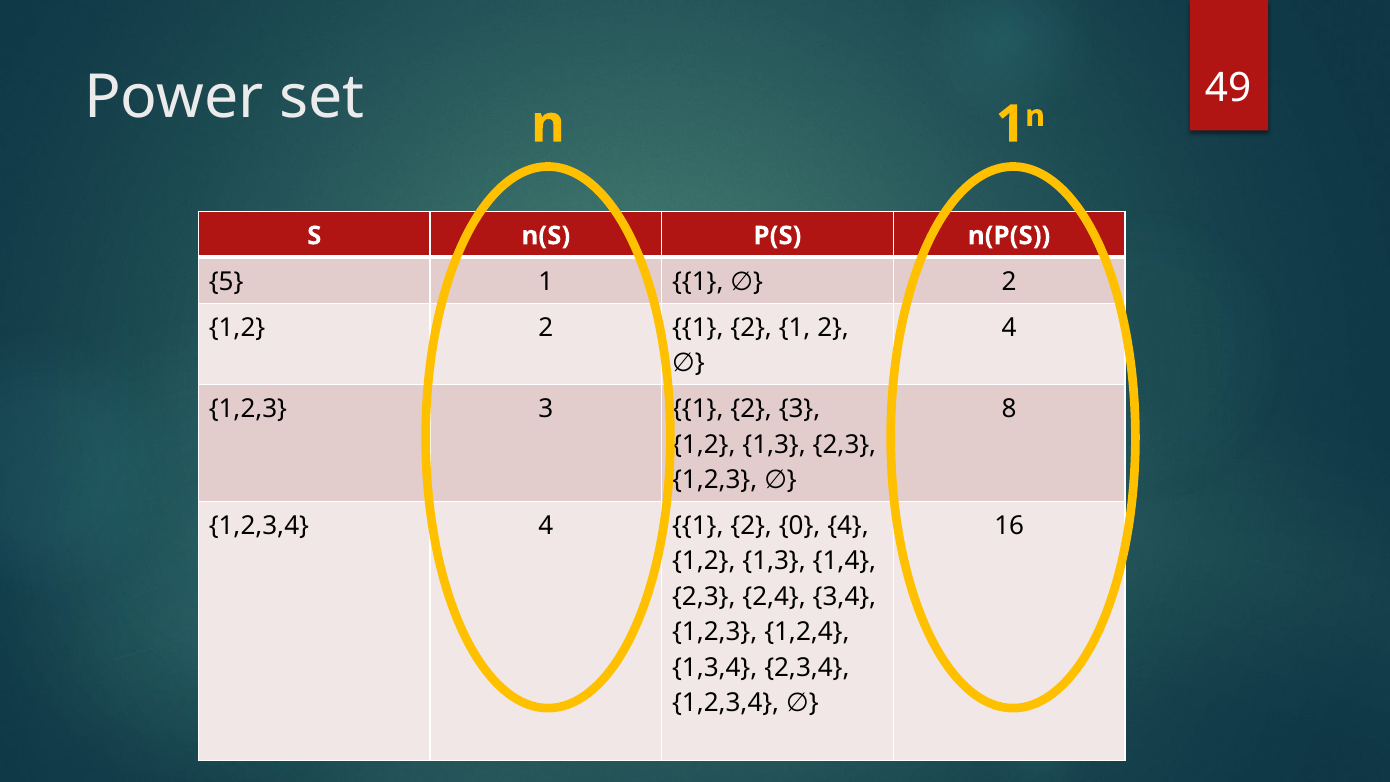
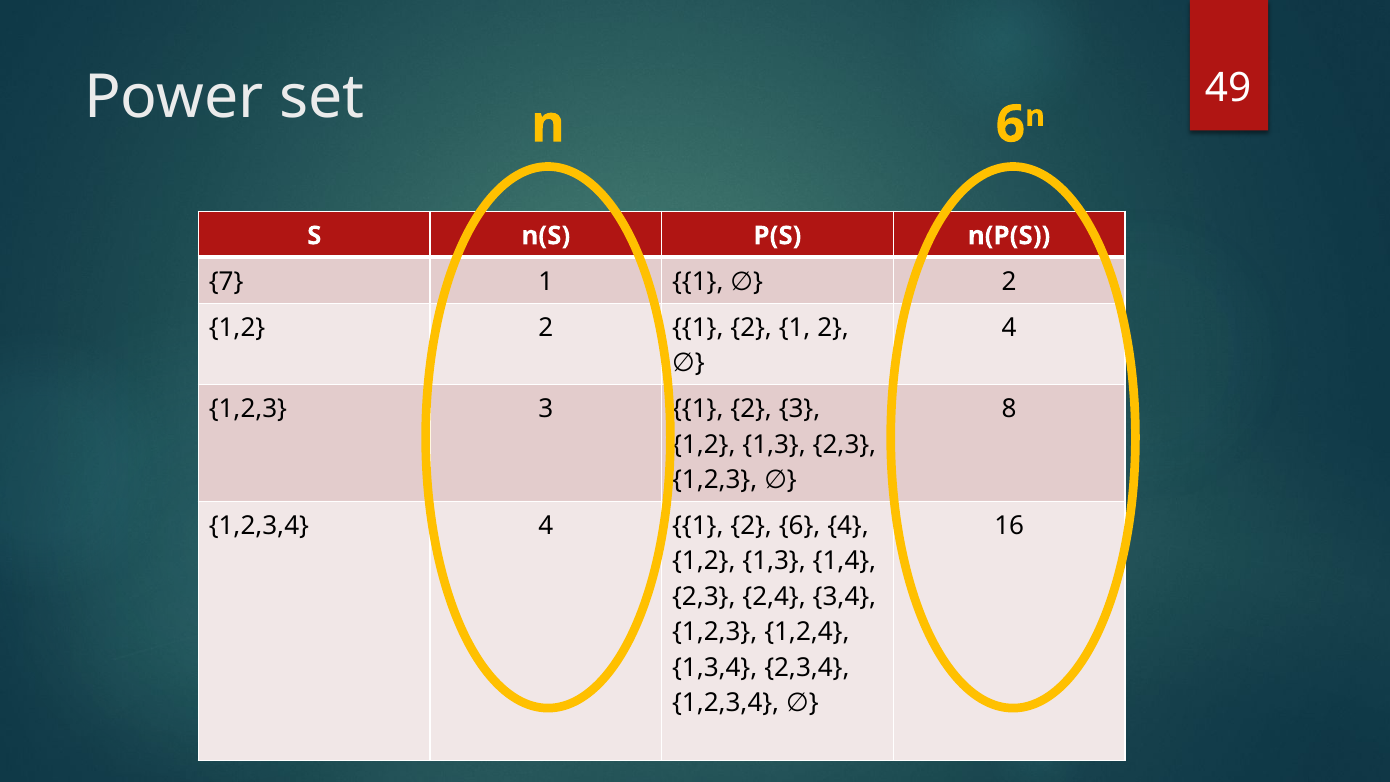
n 1: 1 -> 6 (1010, 124)
5: 5 -> 7 (226, 282)
2 0: 0 -> 6 (800, 526)
